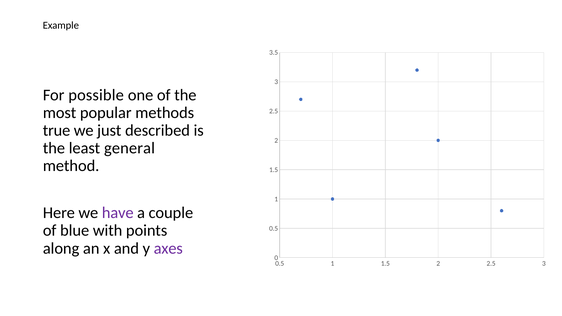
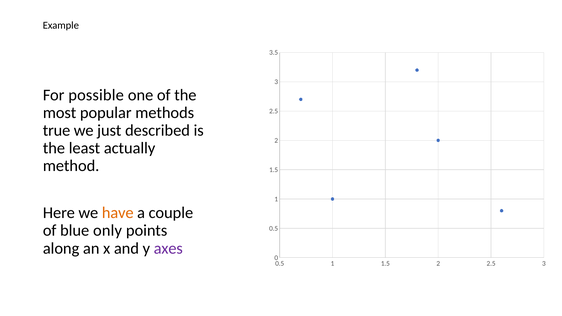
general: general -> actually (130, 148)
have colour: purple -> orange (118, 213)
with: with -> only (108, 231)
